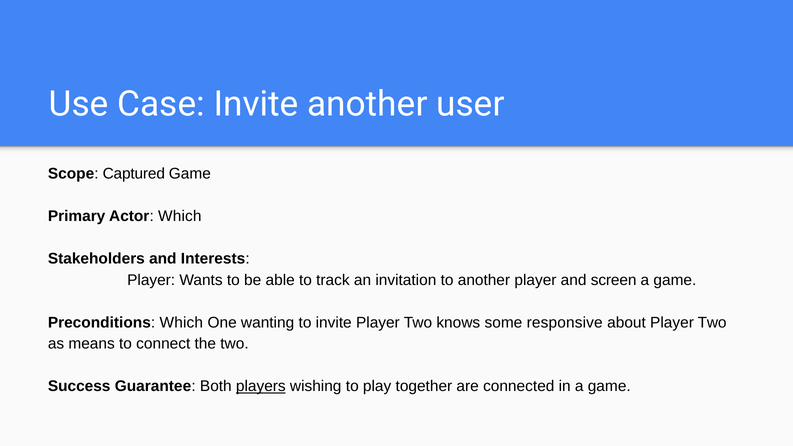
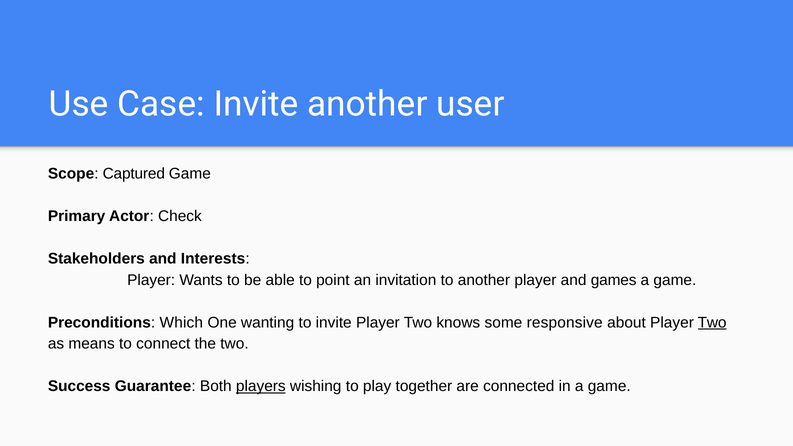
Actor Which: Which -> Check (180, 216)
track: track -> point (333, 280)
screen: screen -> games (614, 280)
Two underline: none -> present (712, 323)
